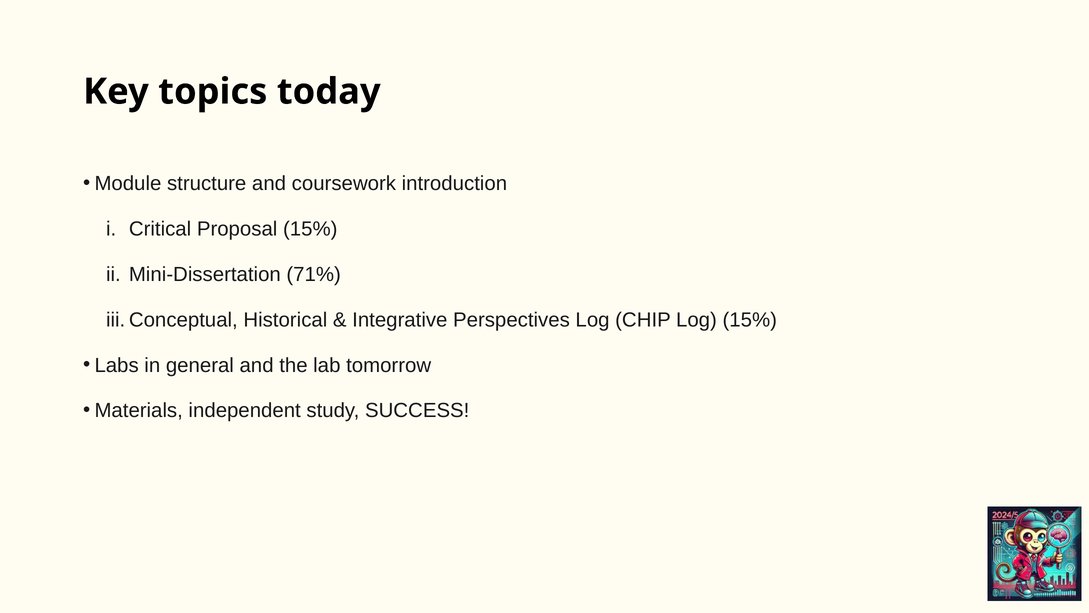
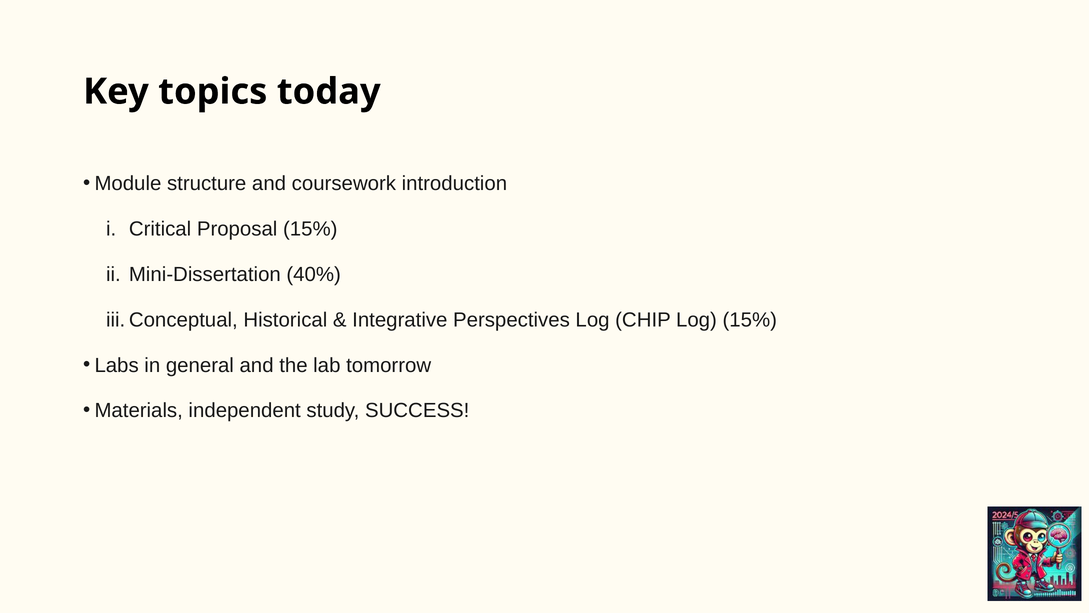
71%: 71% -> 40% (314, 274)
